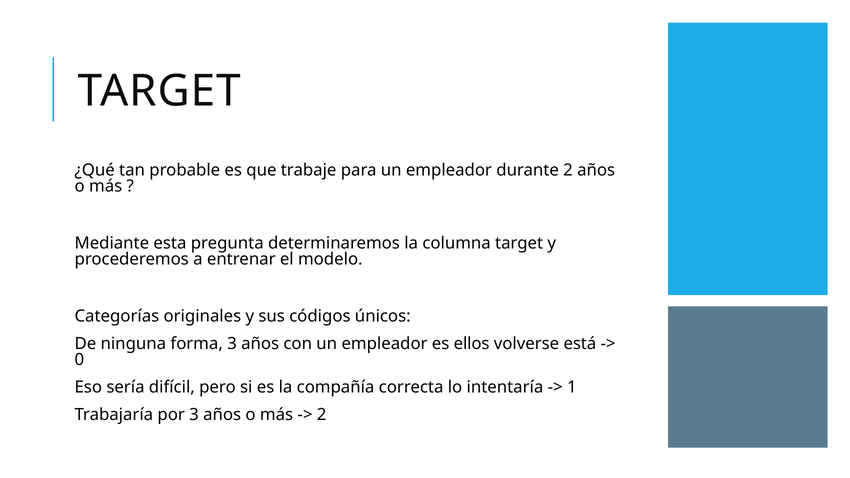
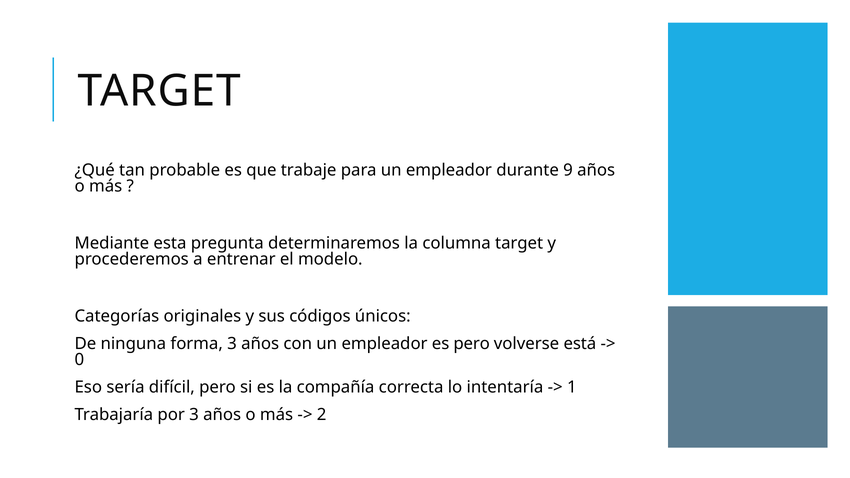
durante 2: 2 -> 9 (568, 170)
es ellos: ellos -> pero (472, 344)
